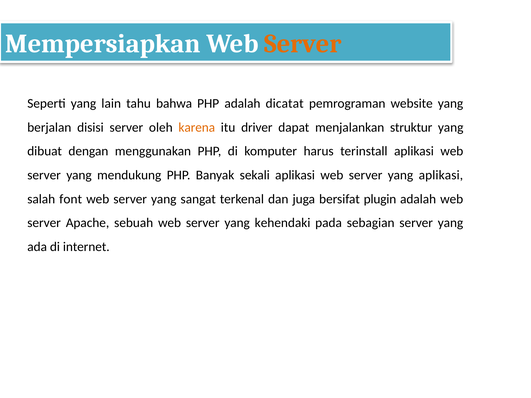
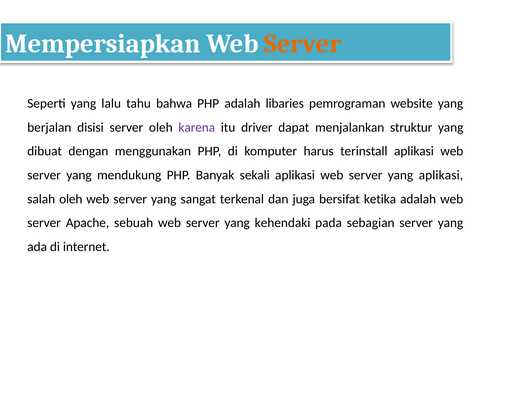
lain: lain -> lalu (111, 104)
dicatat: dicatat -> libaries (285, 104)
karena colour: orange -> purple (197, 127)
salah font: font -> oleh (71, 199)
plugin: plugin -> ketika (380, 199)
